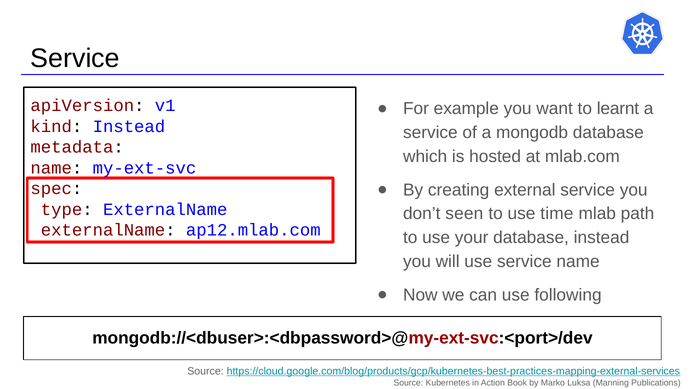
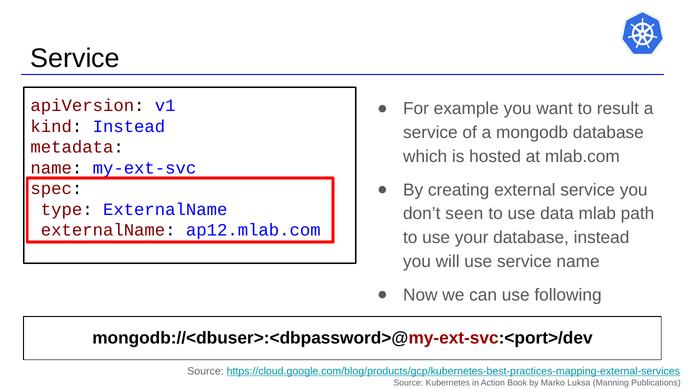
learnt: learnt -> result (618, 109)
time: time -> data (557, 214)
